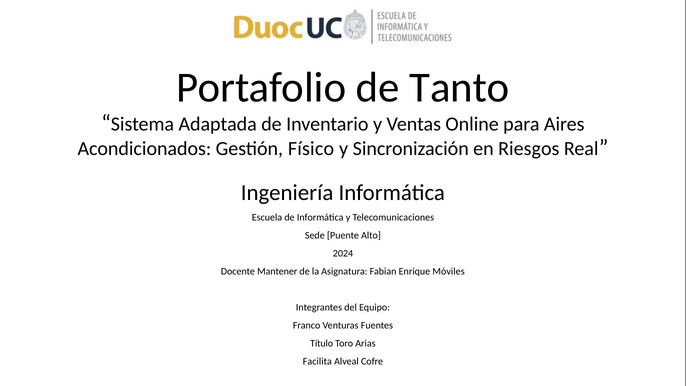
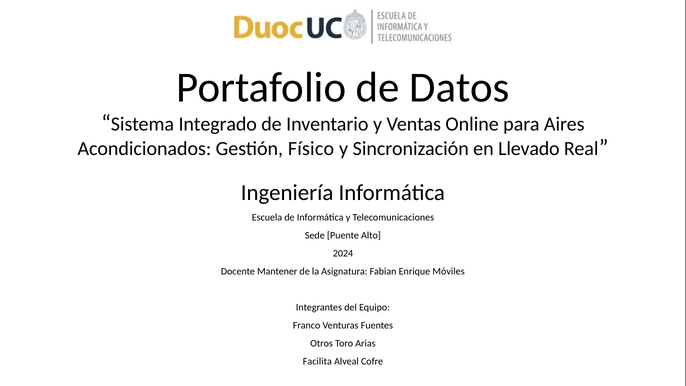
Tanto: Tanto -> Datos (459, 88)
Adaptada: Adaptada -> Integrado (218, 124)
Riesgos: Riesgos -> Llevado (529, 149)
Título: Título -> Otros (322, 343)
